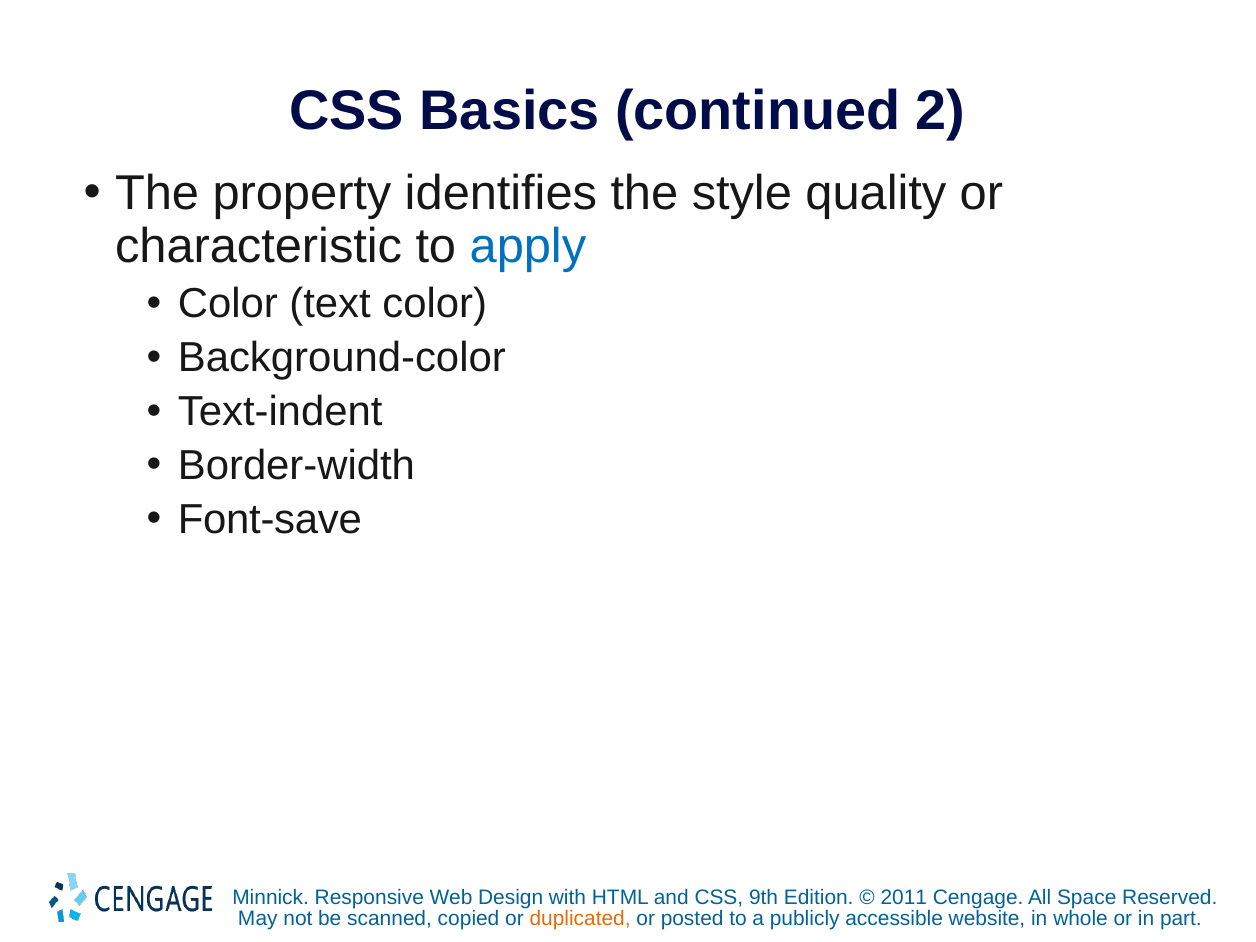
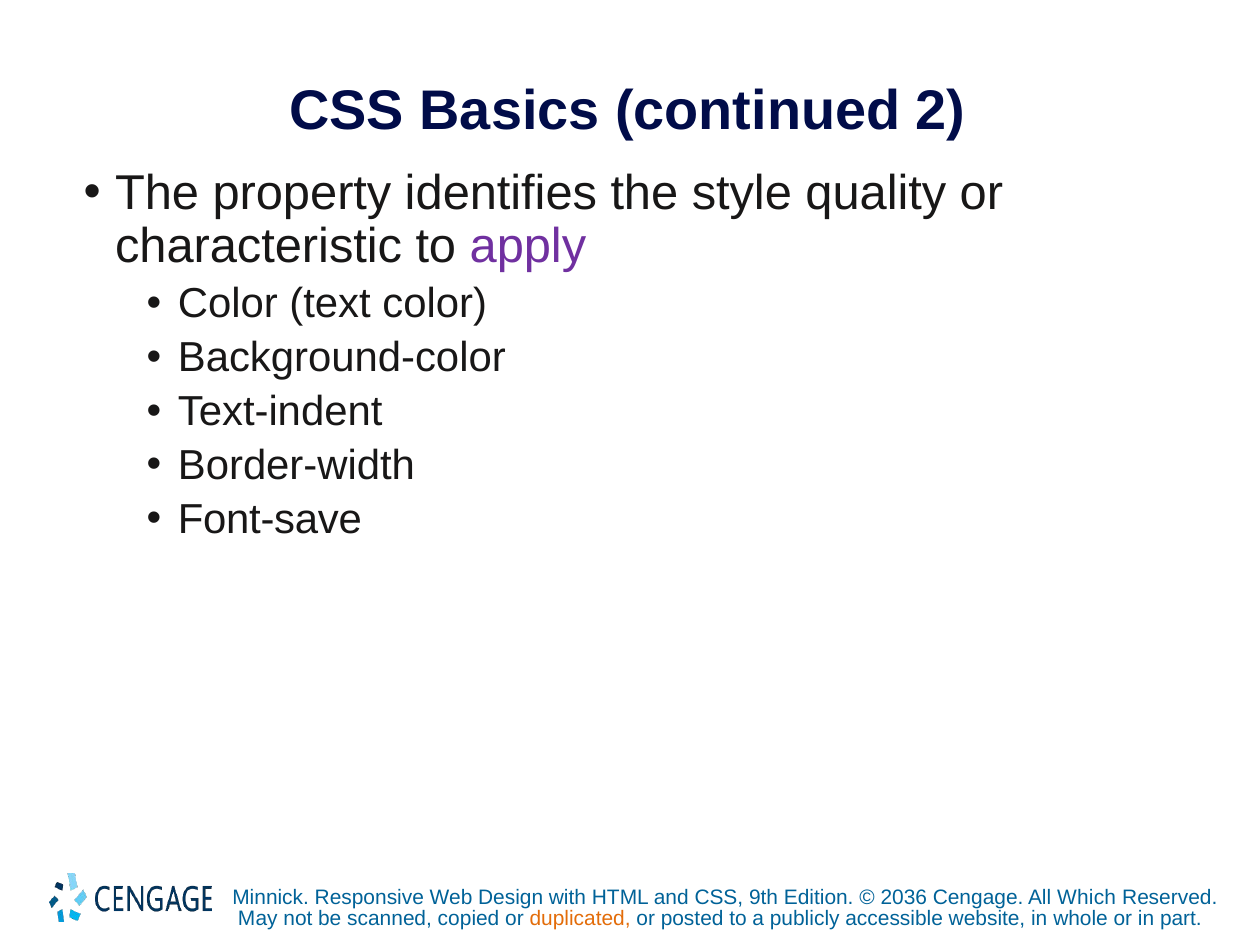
apply colour: blue -> purple (528, 246)
2011: 2011 -> 2036 (904, 897)
Space: Space -> Which (1087, 897)
